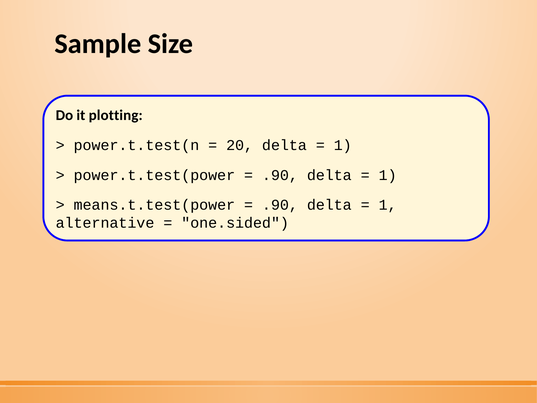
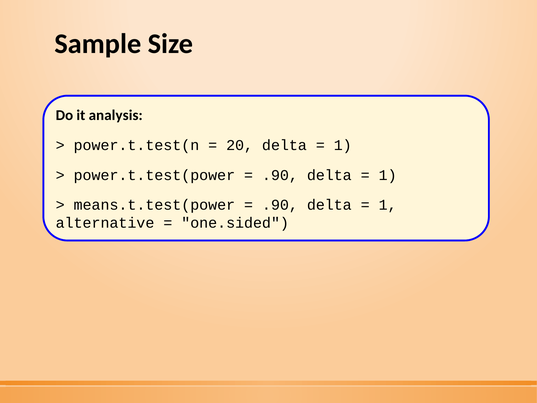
plotting: plotting -> analysis (116, 115)
